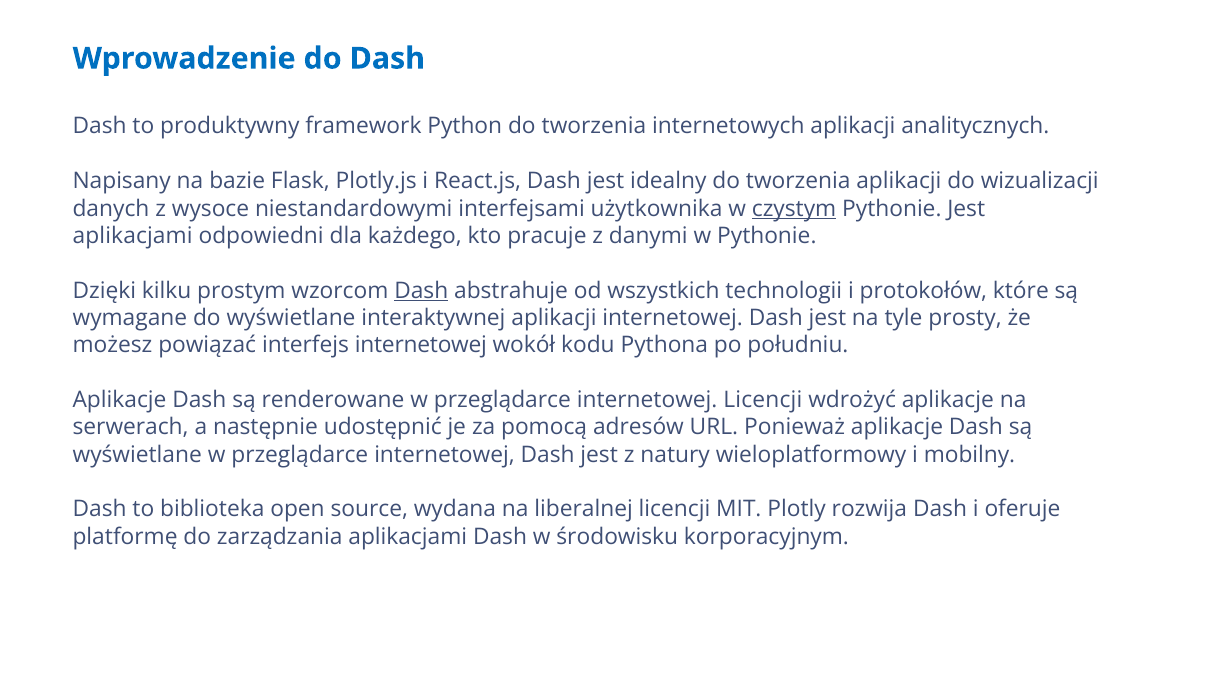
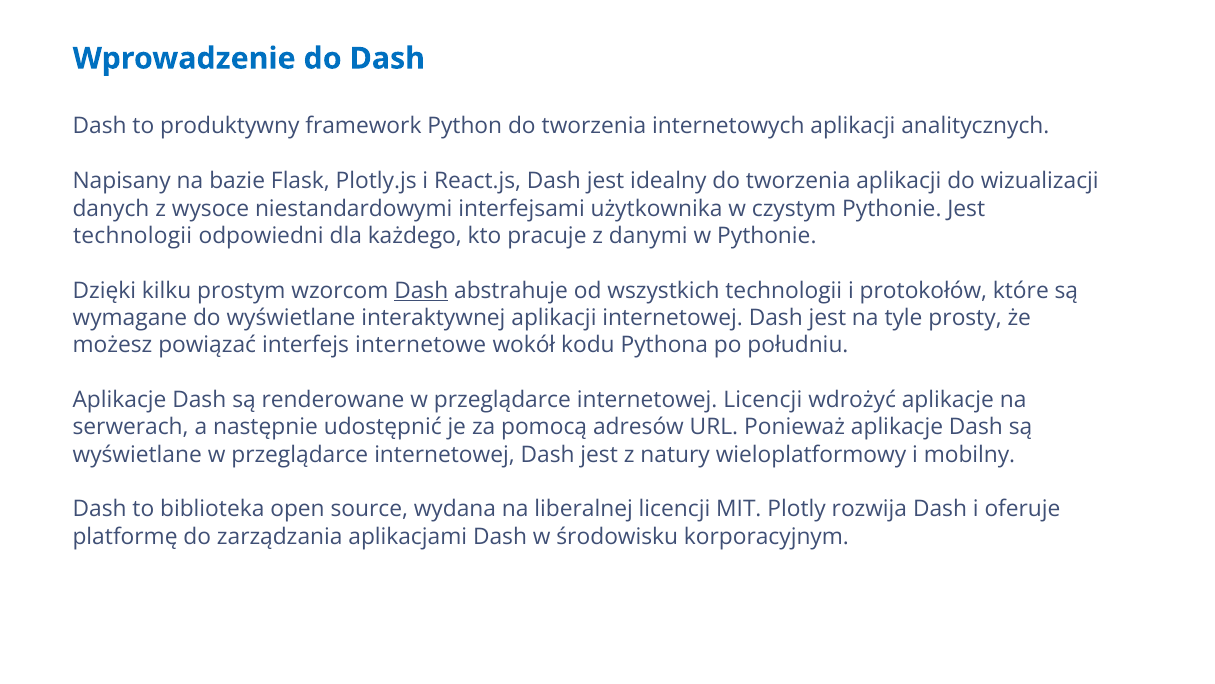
czystym underline: present -> none (794, 208)
aplikacjami: aplikacjami -> technologii (133, 236)
interfejs internetowej: internetowej -> internetowe (421, 345)
